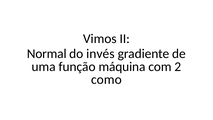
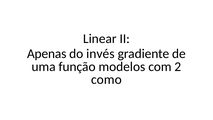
Vimos: Vimos -> Linear (100, 39)
Normal: Normal -> Apenas (47, 54)
máquina: máquina -> modelos (122, 67)
